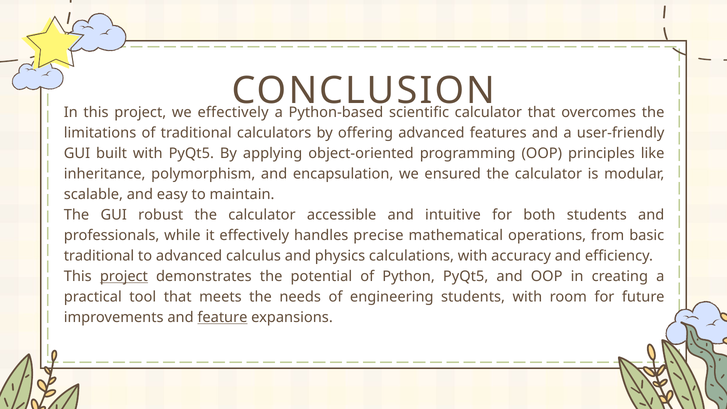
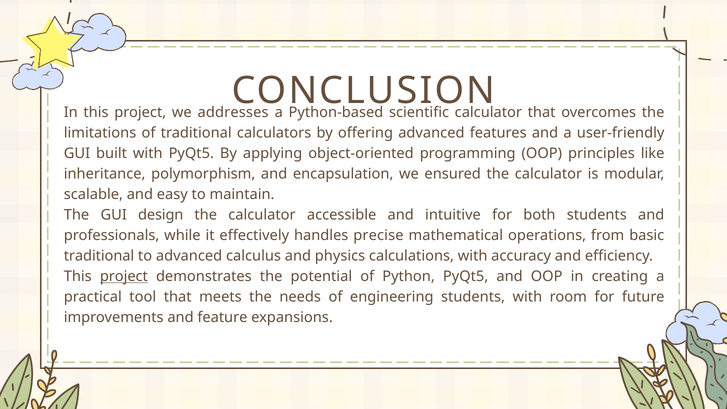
we effectively: effectively -> addresses (233, 112)
robust: robust -> design (161, 215)
feature underline: present -> none (222, 317)
